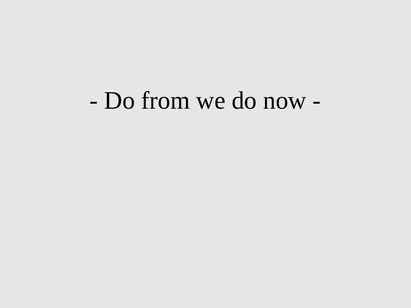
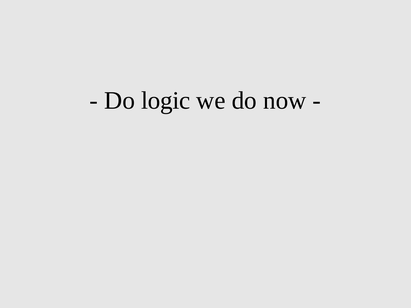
from: from -> logic (166, 100)
